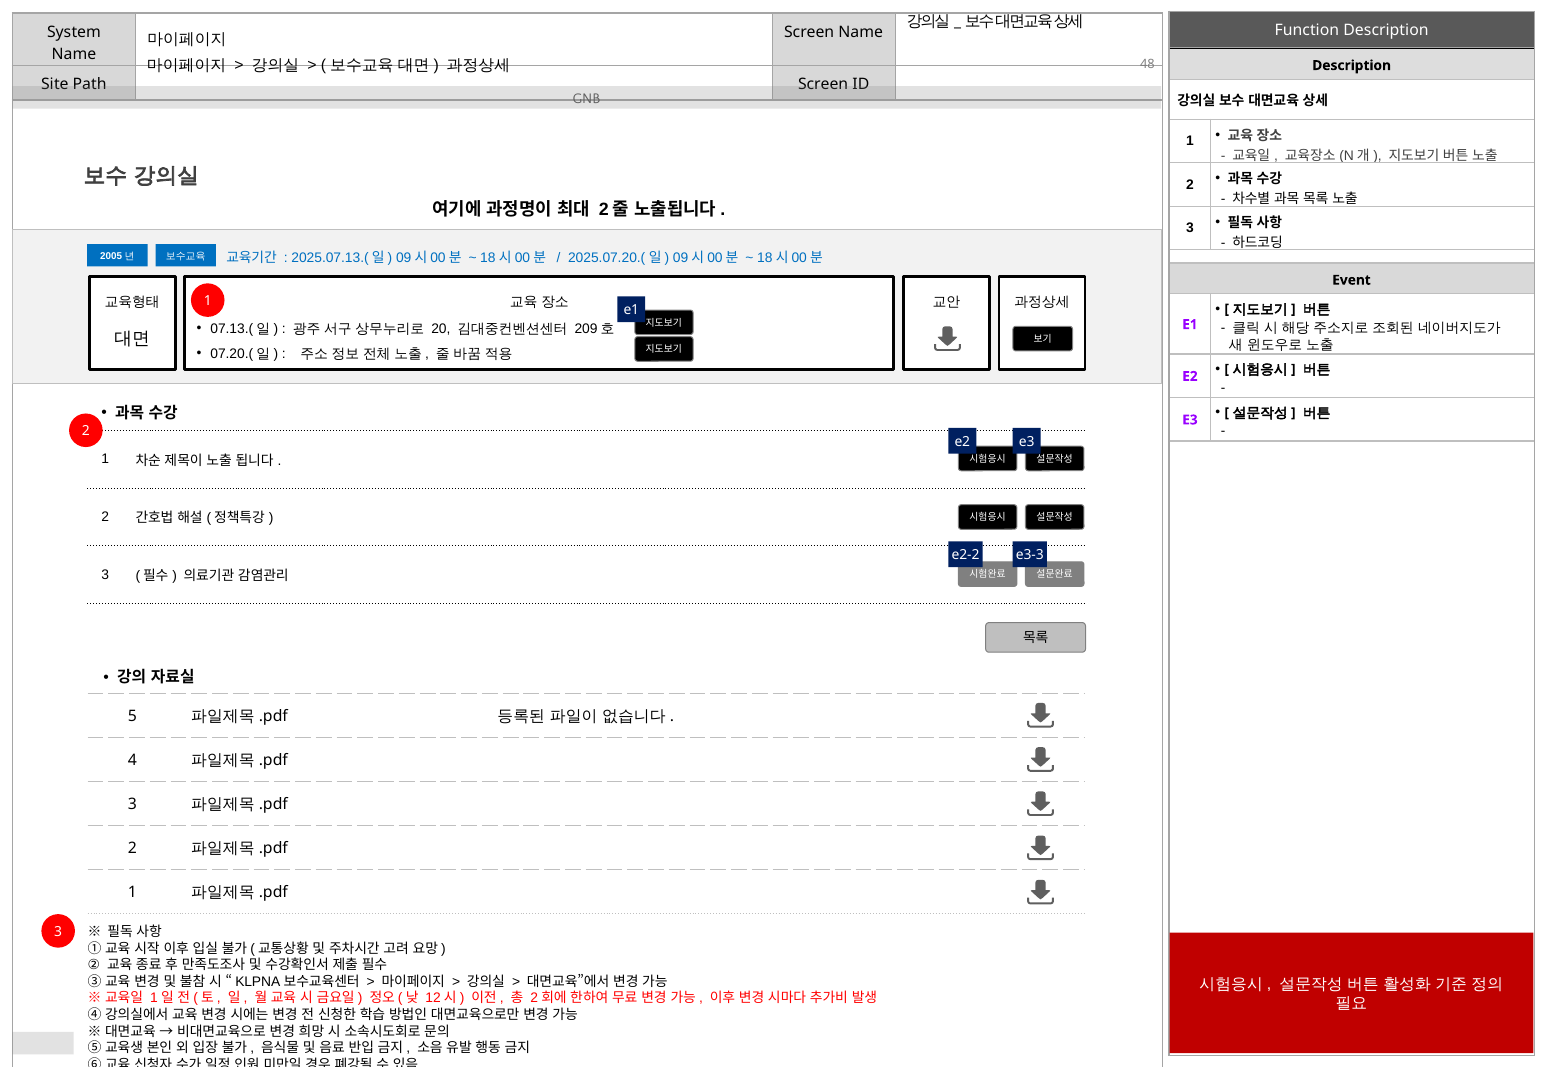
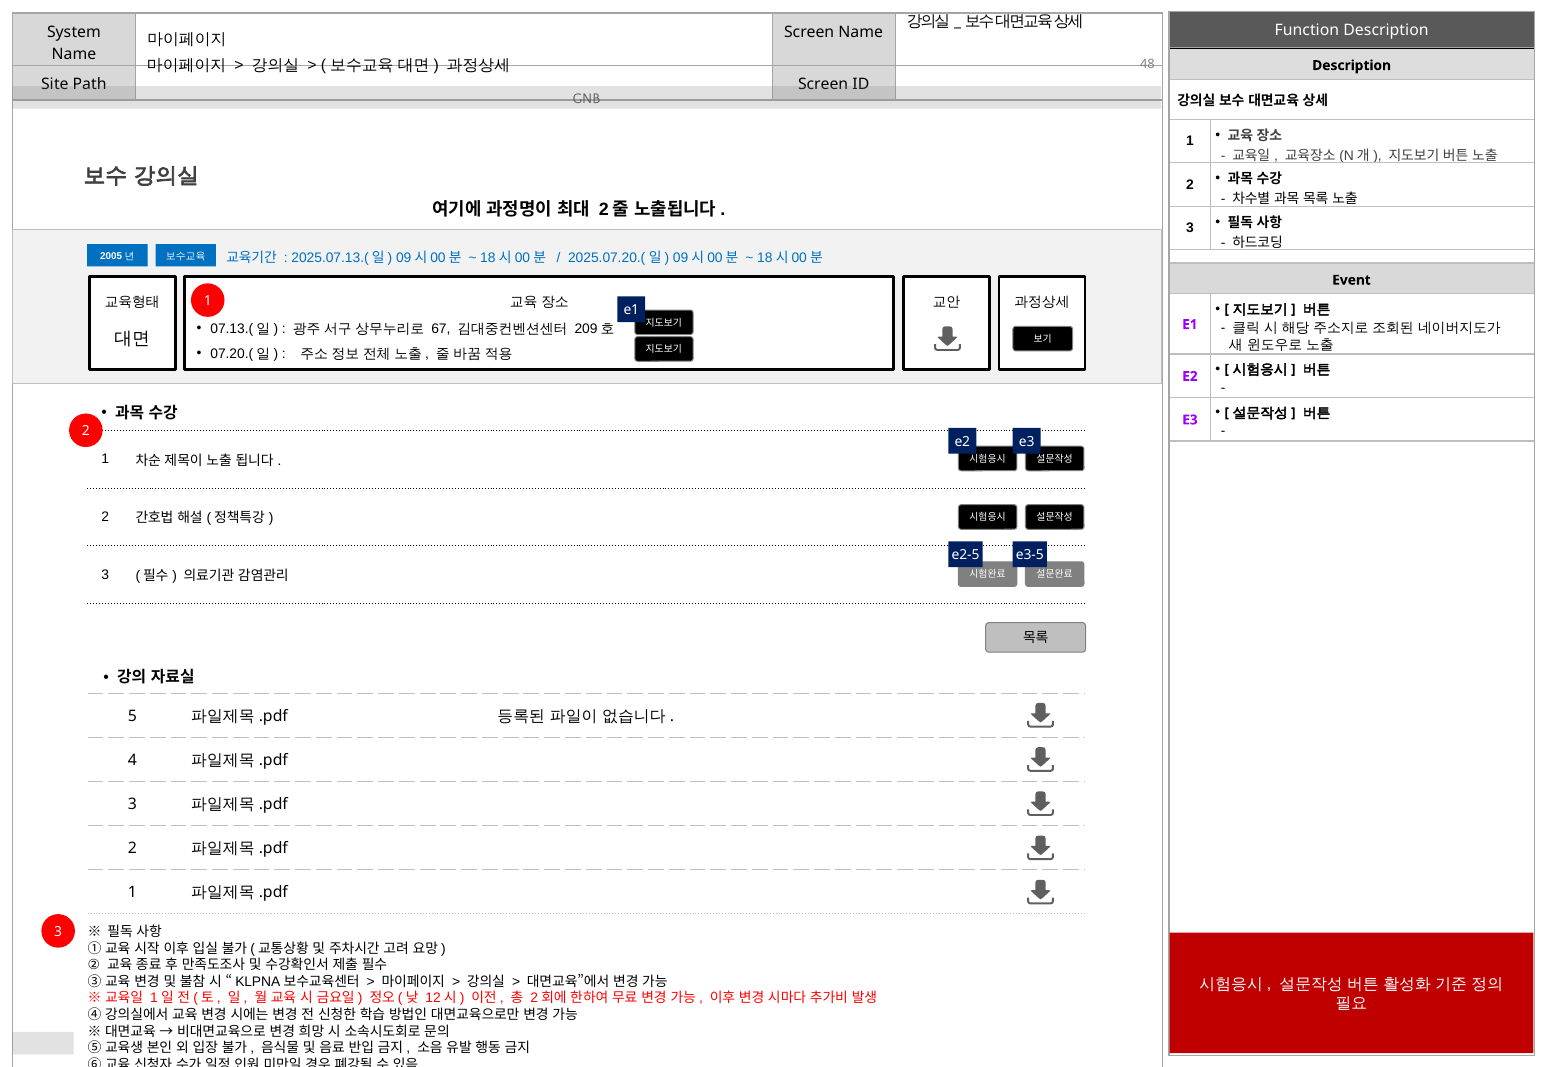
20: 20 -> 67 (441, 329)
e2-2: e2-2 -> e2-5 (966, 556)
e3-3: e3-3 -> e3-5 (1030, 556)
